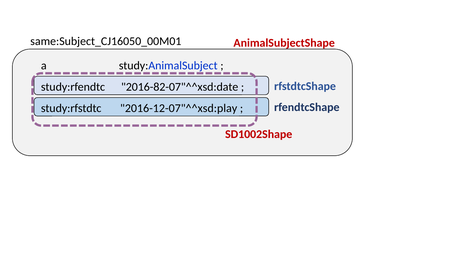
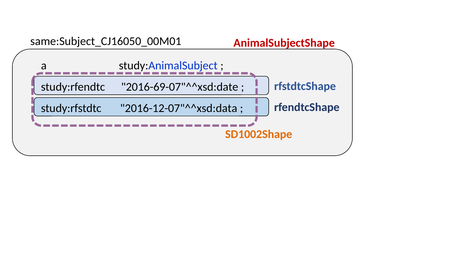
2016-82-07"^^xsd:date: 2016-82-07"^^xsd:date -> 2016-69-07"^^xsd:date (180, 87)
2016-12-07"^^xsd:play: 2016-12-07"^^xsd:play -> 2016-12-07"^^xsd:data (179, 108)
SD1002Shape colour: red -> orange (259, 135)
